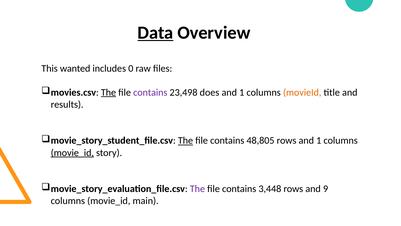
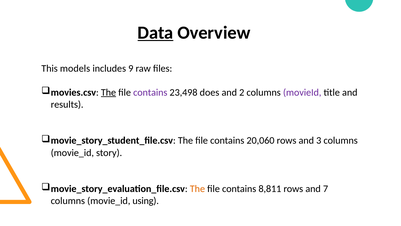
wanted: wanted -> models (75, 68)
0: 0 -> 9 (131, 68)
1: 1 -> 2 (242, 92)
movieId colour: orange -> purple (302, 92)
The underline: present -> none (185, 140)
48,805: 48,805 -> 20,060 (261, 140)
rows and 1: 1 -> 3 (319, 140)
movie_id underline: present -> none (72, 152)
The colour: purple -> orange (197, 189)
3,448: 3,448 -> 8,811 (270, 189)
9: 9 -> 7 (326, 189)
main: main -> using (146, 201)
